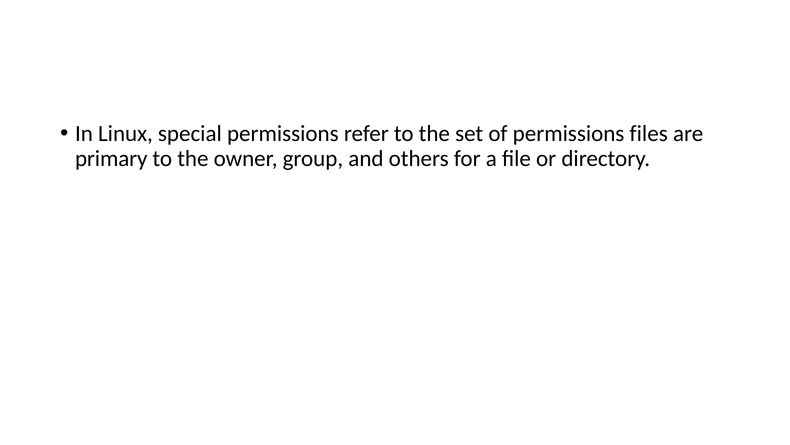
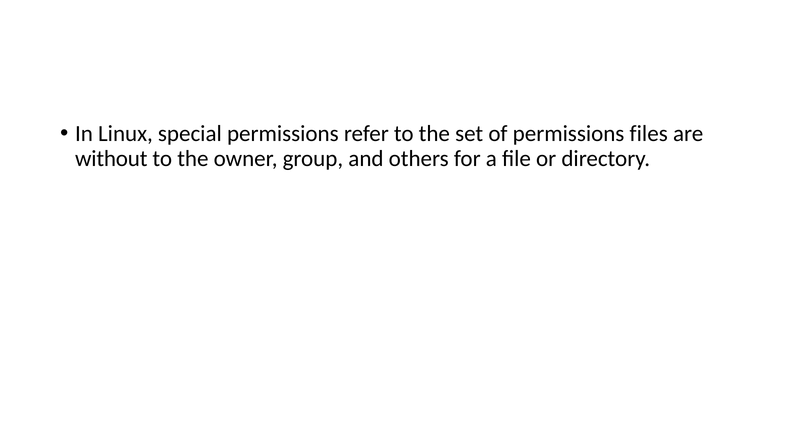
primary: primary -> without (111, 158)
